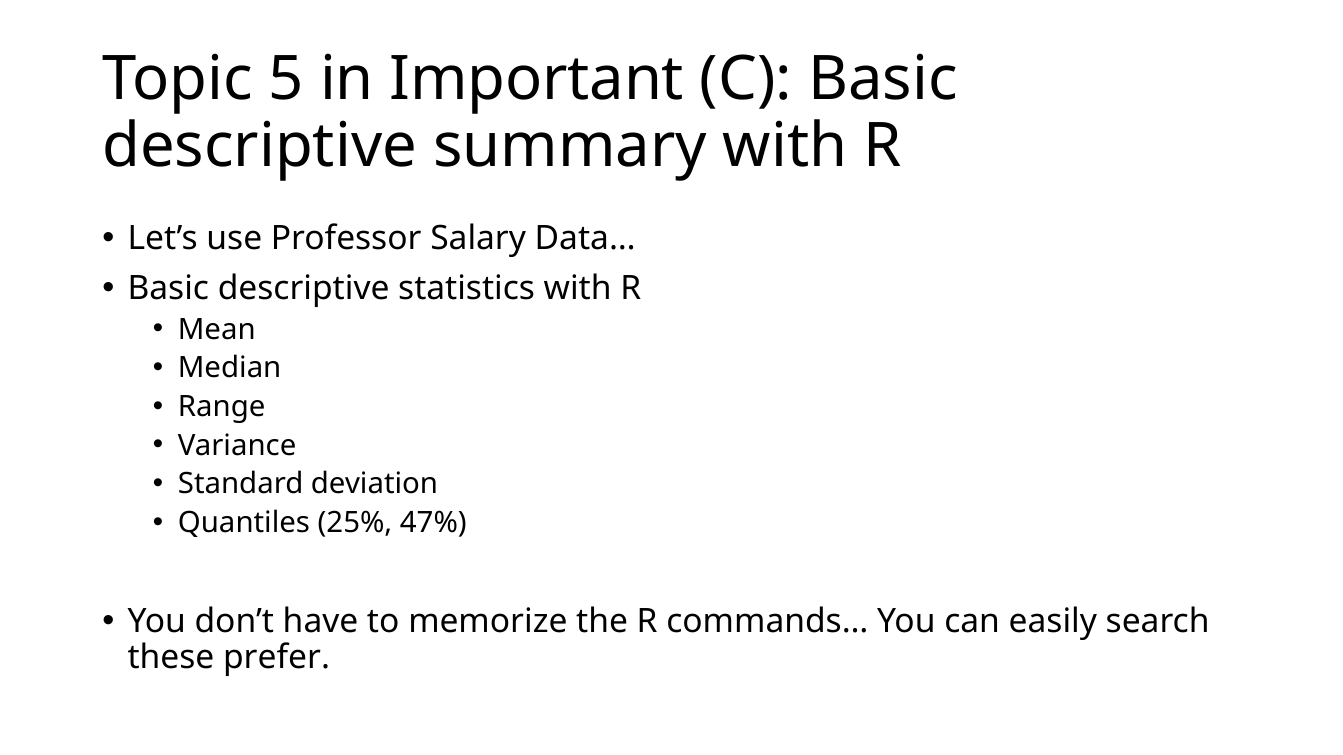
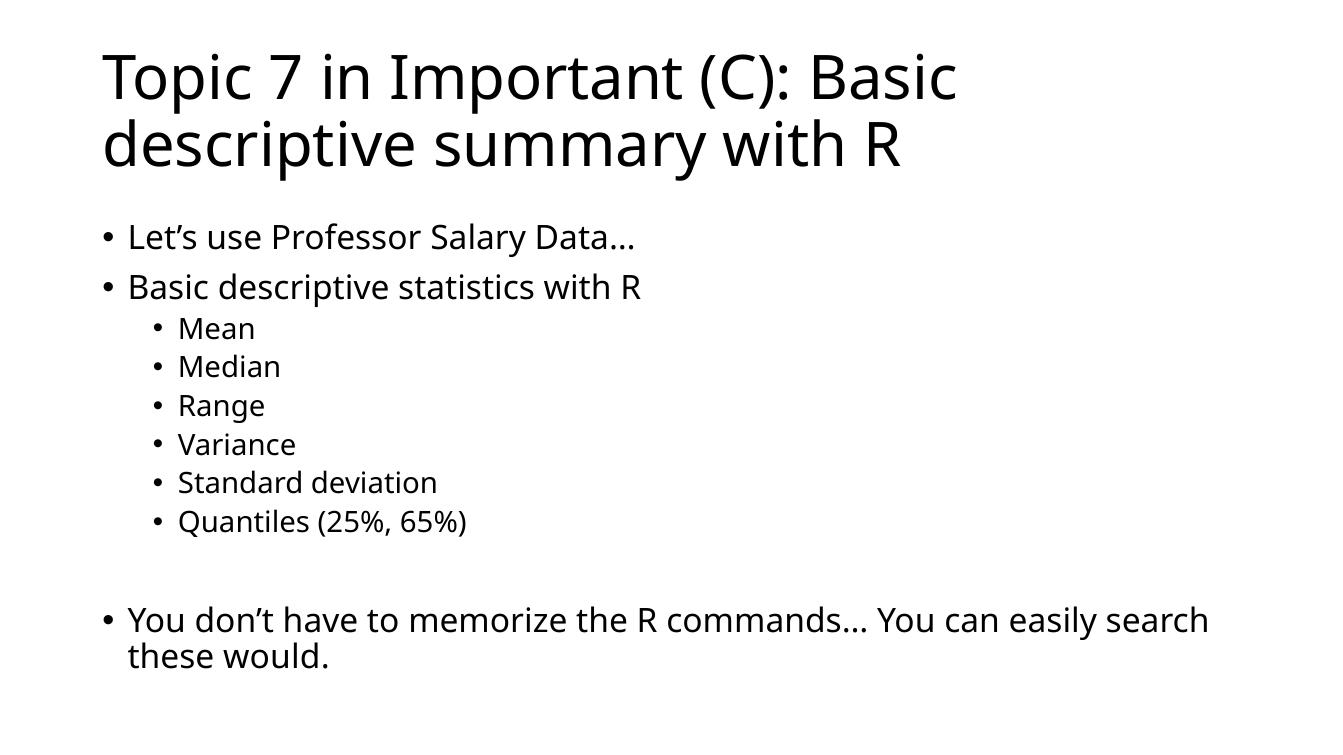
5: 5 -> 7 (286, 80)
47%: 47% -> 65% (433, 523)
prefer: prefer -> would (276, 658)
